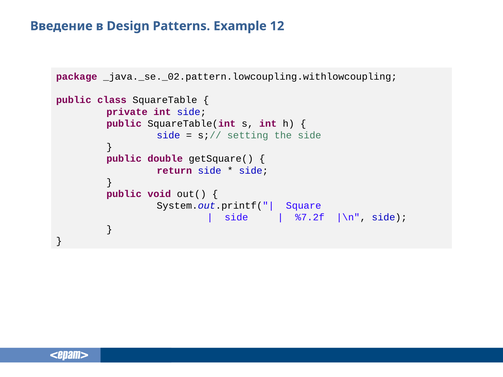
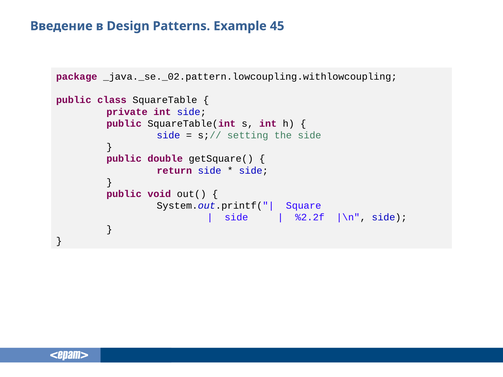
12: 12 -> 45 (277, 26)
%7.2f: %7.2f -> %2.2f (310, 218)
